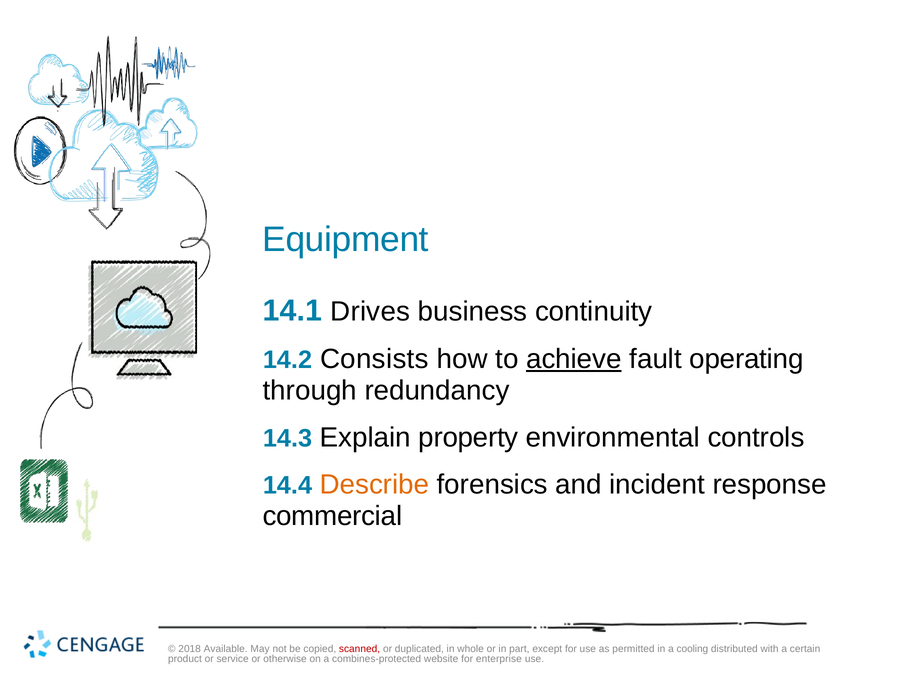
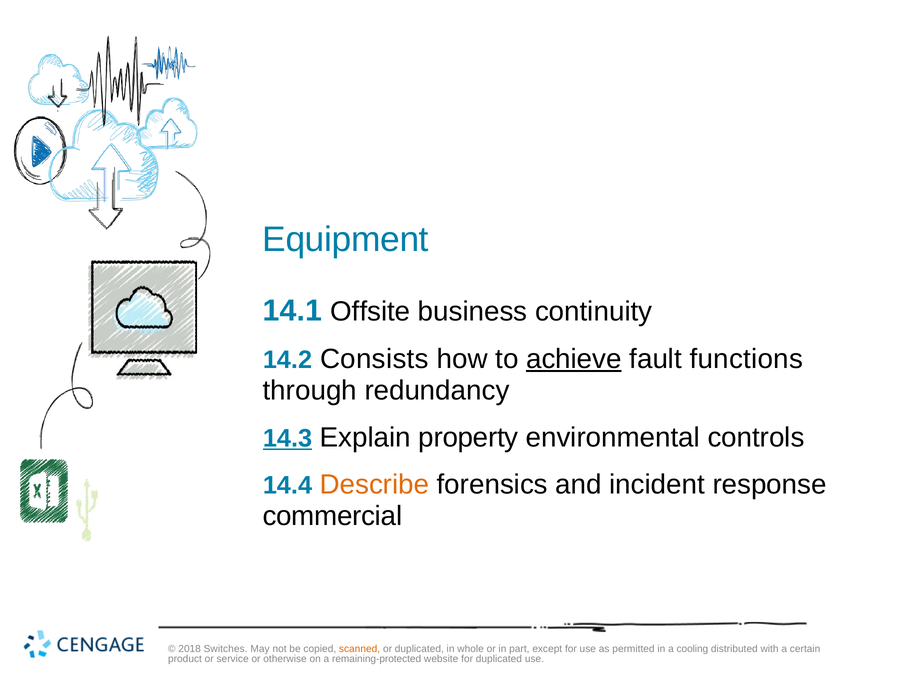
Drives: Drives -> Offsite (370, 311)
operating: operating -> functions (746, 359)
14.3 underline: none -> present (287, 438)
Available: Available -> Switches (226, 648)
scanned colour: red -> orange (360, 648)
combines-protected: combines-protected -> remaining-protected (377, 658)
for enterprise: enterprise -> duplicated (499, 658)
